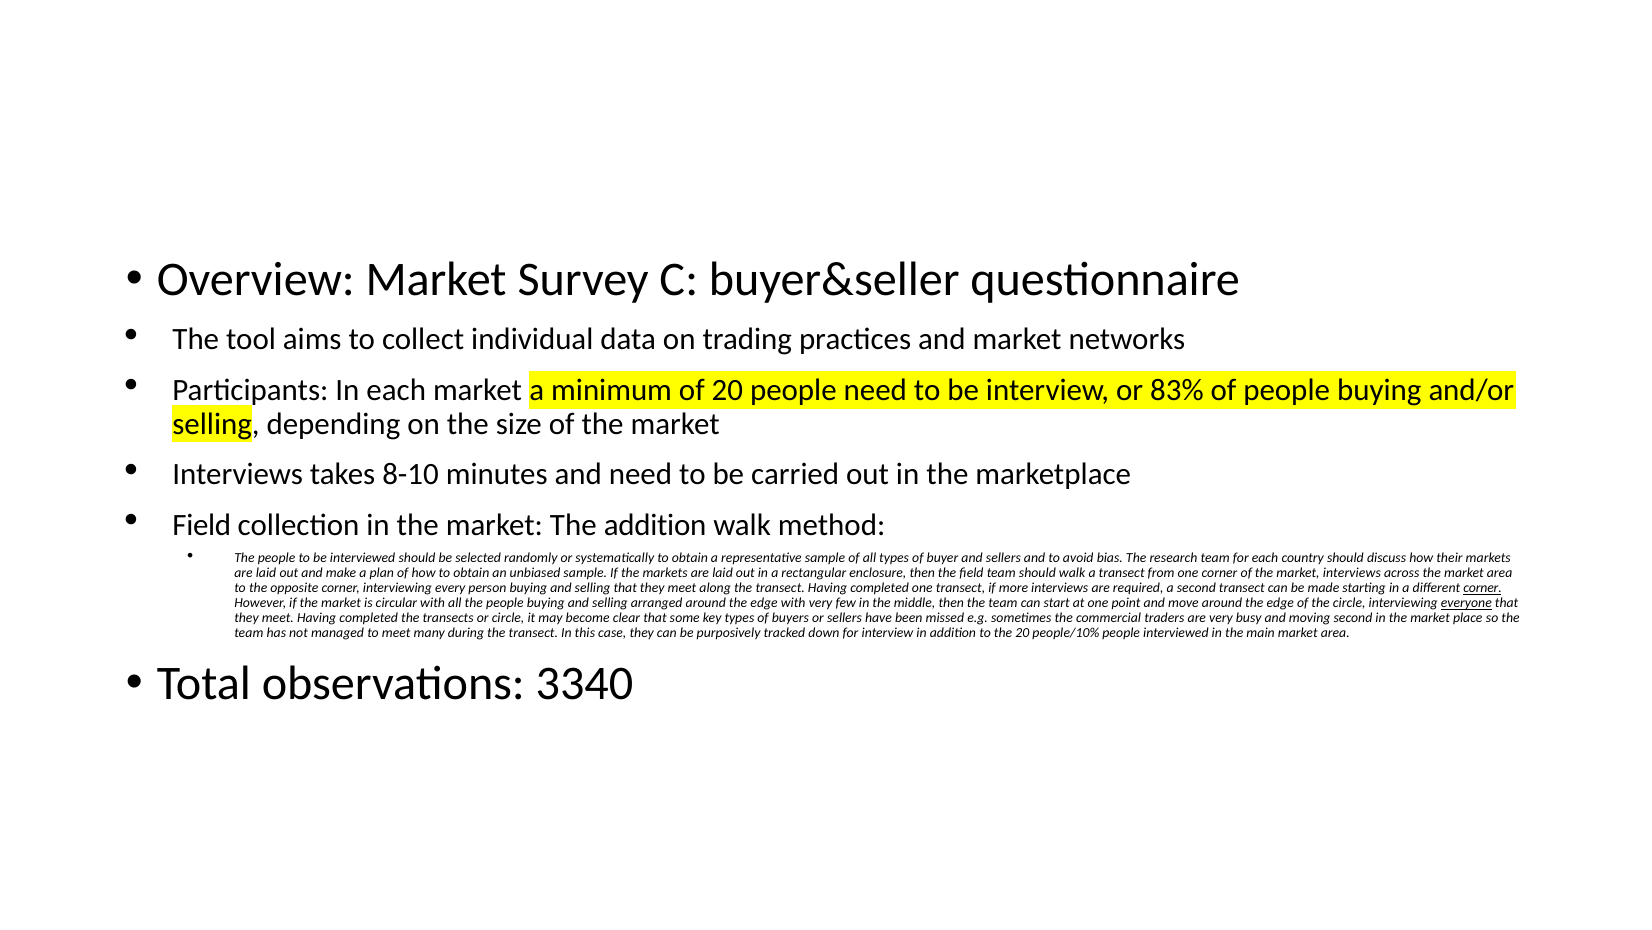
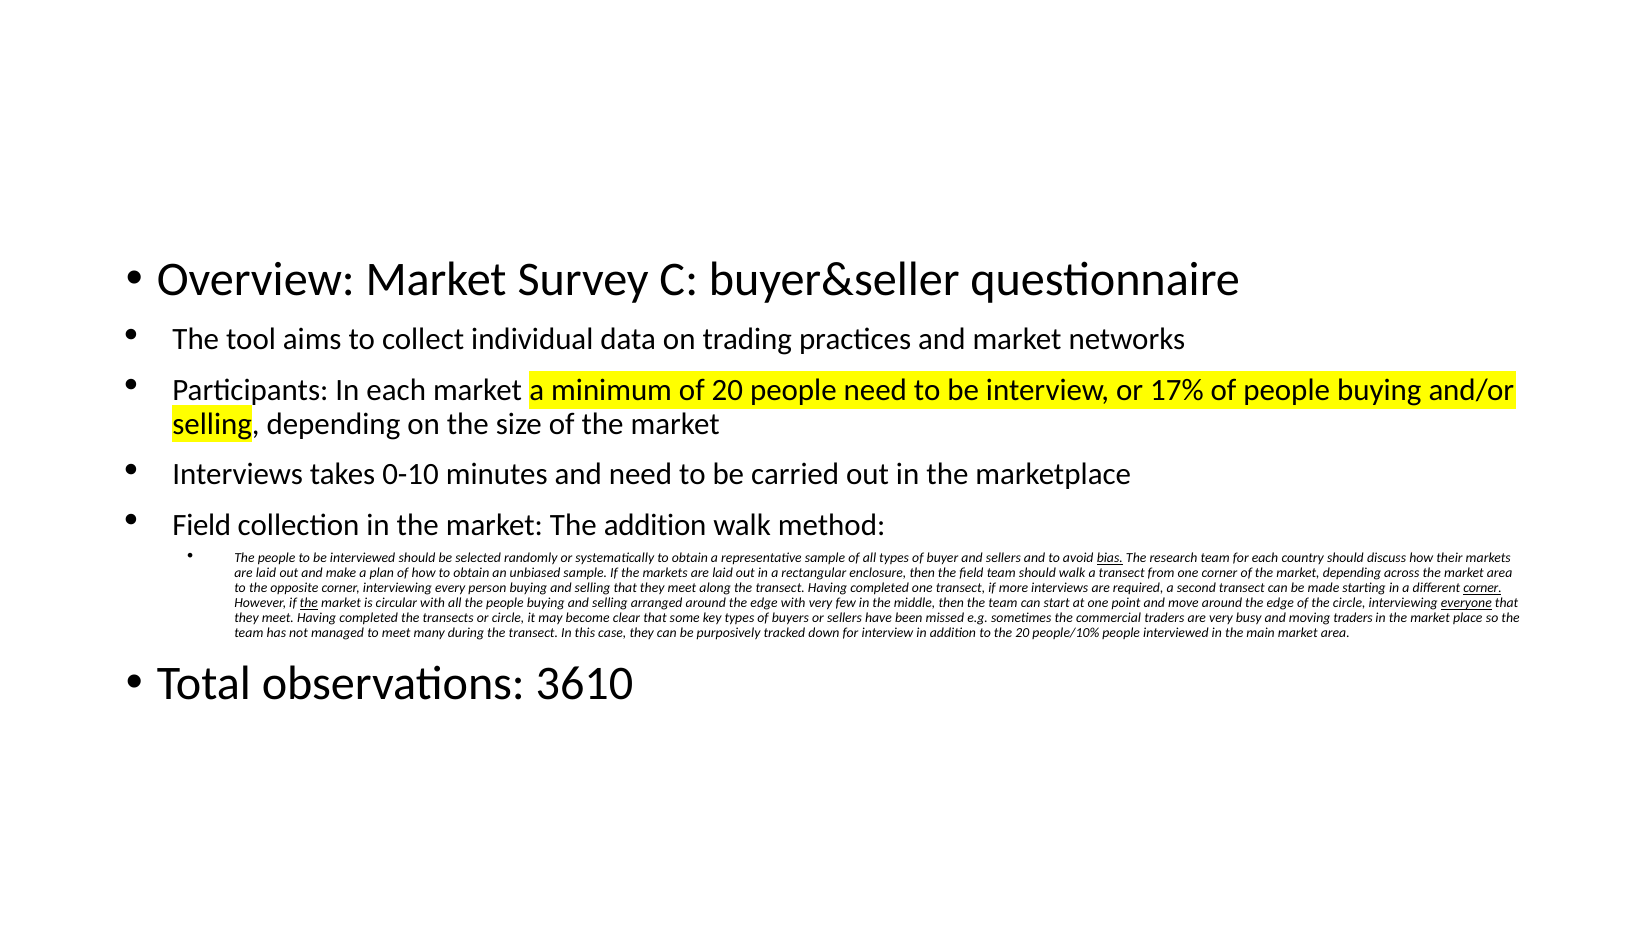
83%: 83% -> 17% (1177, 390)
8-10: 8-10 -> 0-10 (411, 474)
bias underline: none -> present (1110, 558)
market interviews: interviews -> depending (1352, 573)
the underline: none -> present (309, 603)
moving second: second -> traders (1353, 618)
3340: 3340 -> 3610 (584, 683)
